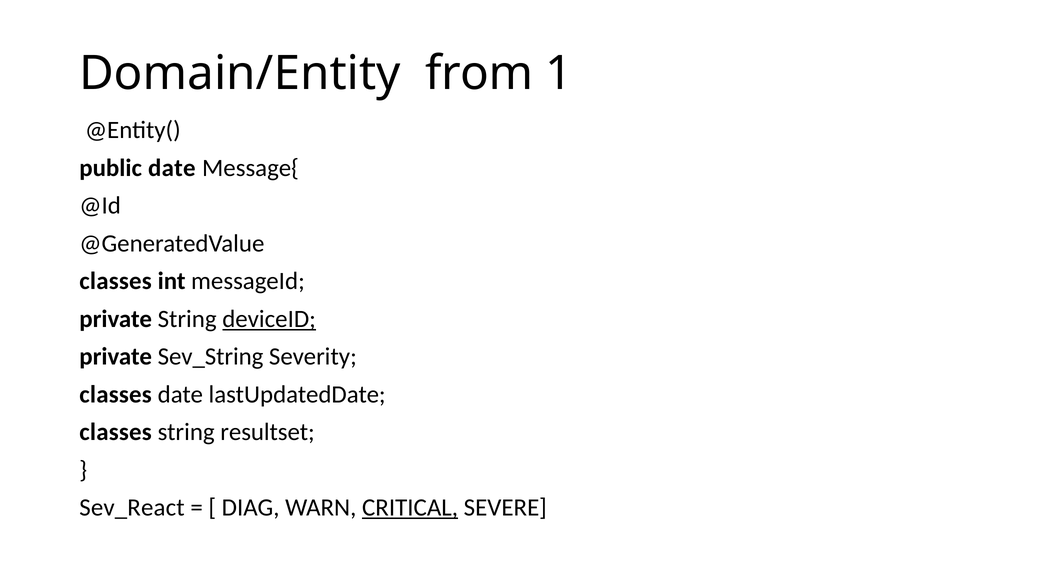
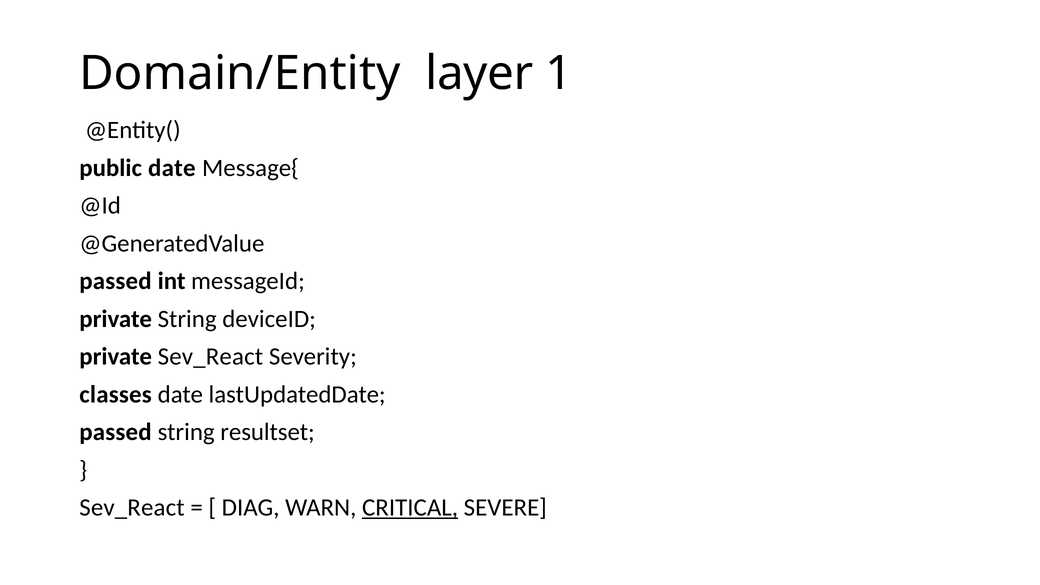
from: from -> layer (479, 74)
classes: classes -> passed (116, 281)
deviceID underline: present -> none (269, 319)
private Sev_String: Sev_String -> Sev_React (210, 357)
classes: classes -> passed (116, 432)
